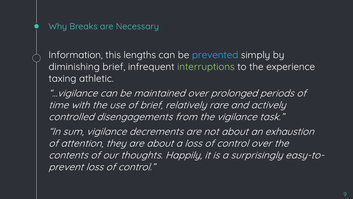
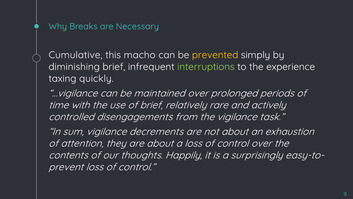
Information: Information -> Cumulative (76, 55)
lengths: lengths -> macho (140, 55)
prevented colour: light blue -> yellow (215, 55)
athletic: athletic -> quickly (96, 78)
